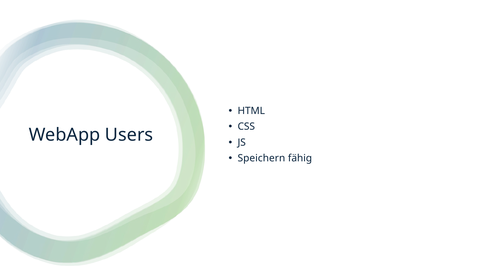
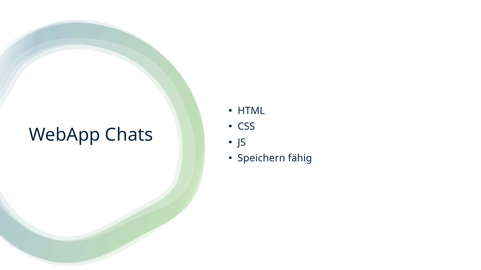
Users: Users -> Chats (129, 135)
